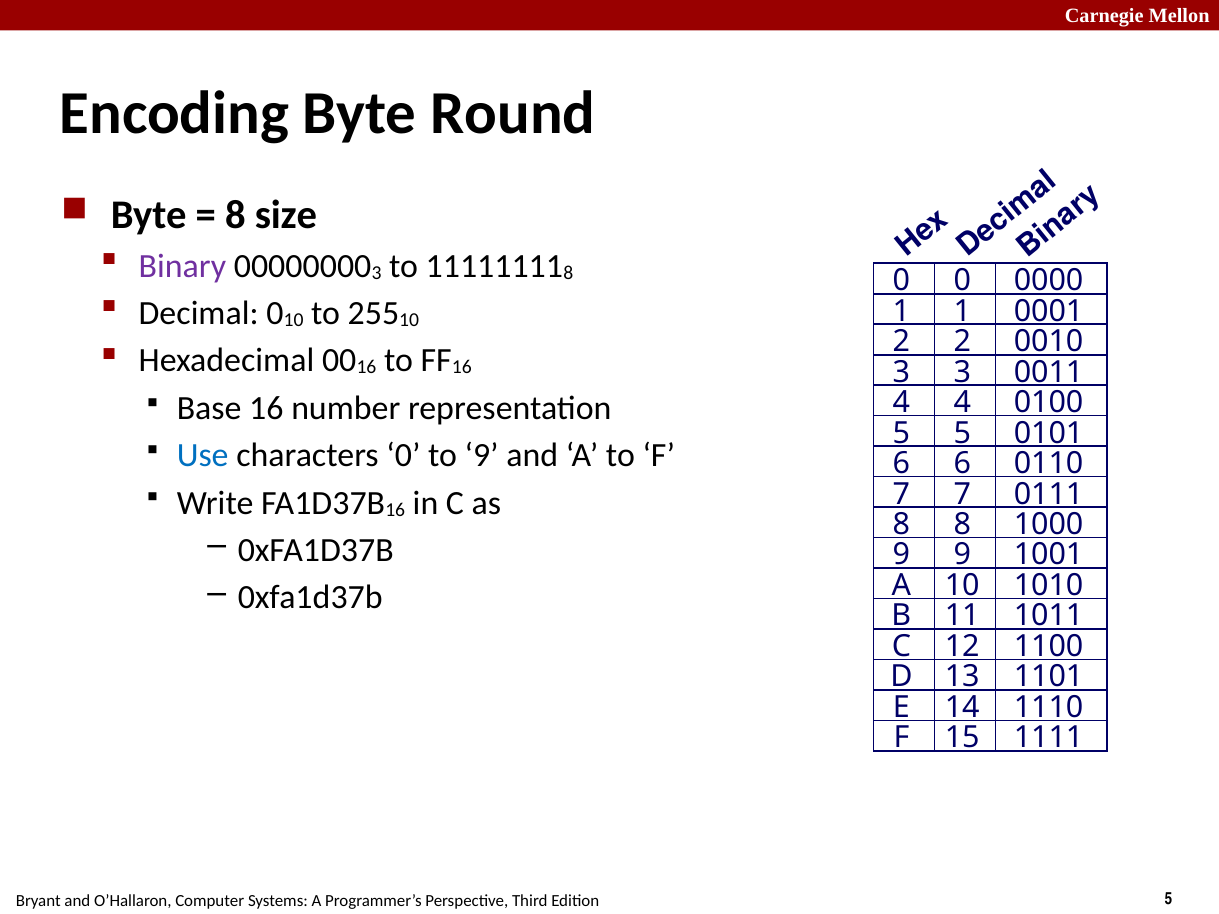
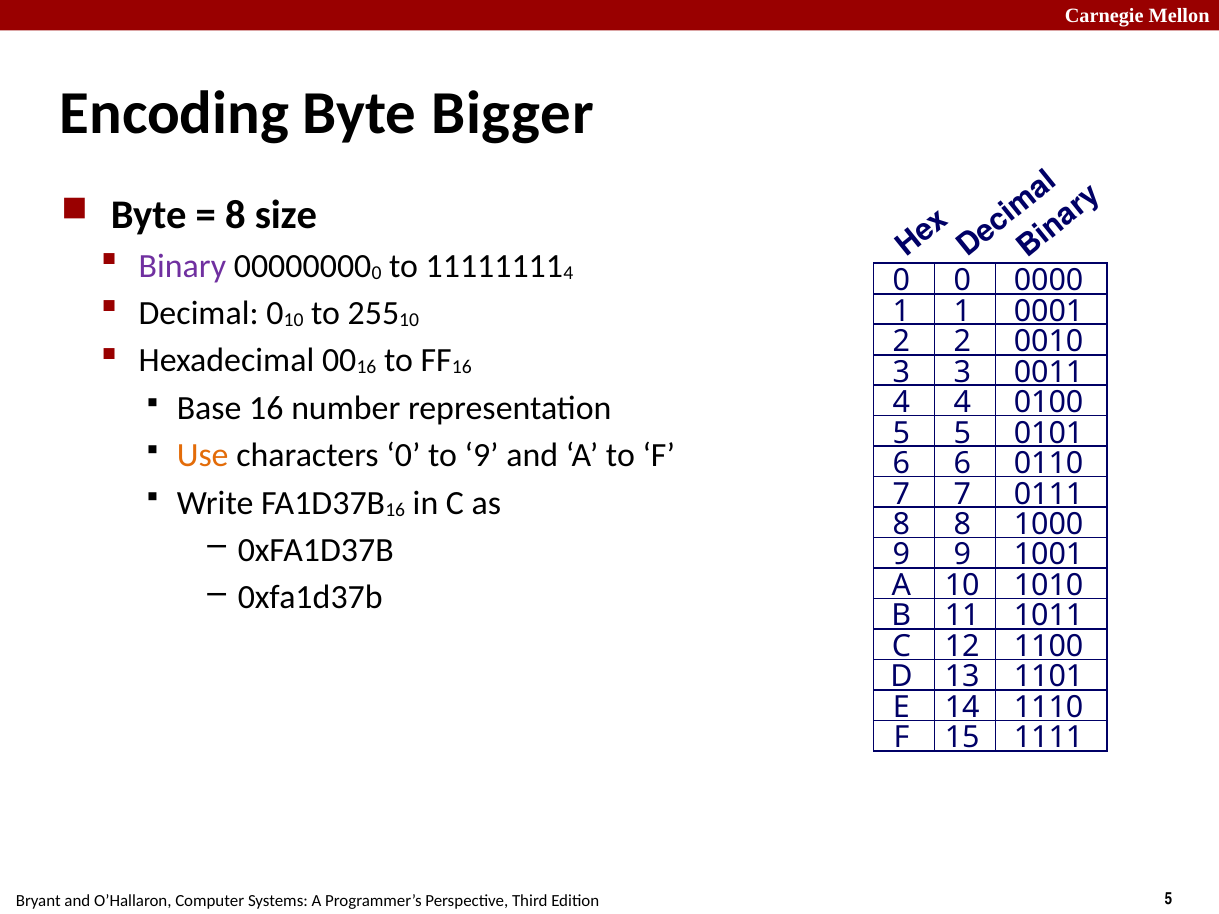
Round: Round -> Bigger (513, 113)
3: 3 -> 0 (377, 273)
8: 8 -> 4 (568, 273)
Use colour: blue -> orange (203, 456)
